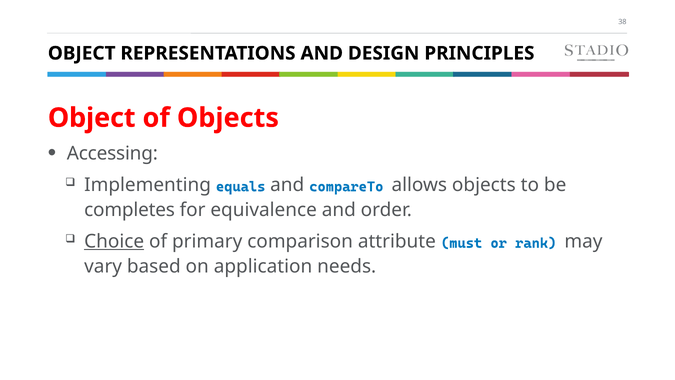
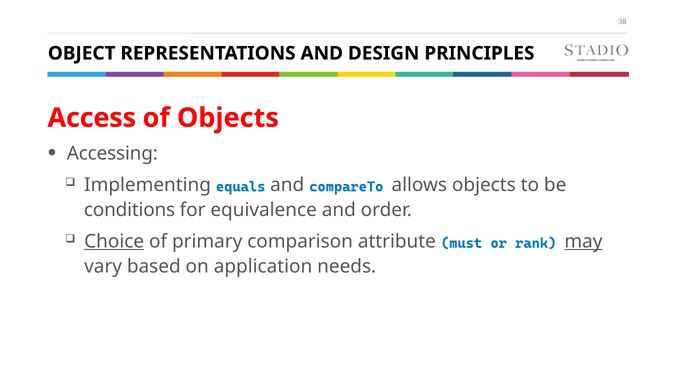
Object: Object -> Access (92, 118)
completes: completes -> conditions (130, 210)
may underline: none -> present (583, 241)
